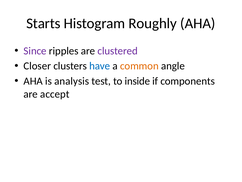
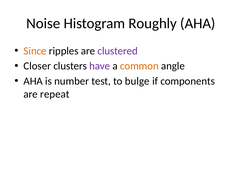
Starts: Starts -> Noise (43, 23)
Since colour: purple -> orange (35, 51)
have colour: blue -> purple (100, 66)
analysis: analysis -> number (72, 81)
inside: inside -> bulge (137, 81)
accept: accept -> repeat (55, 94)
